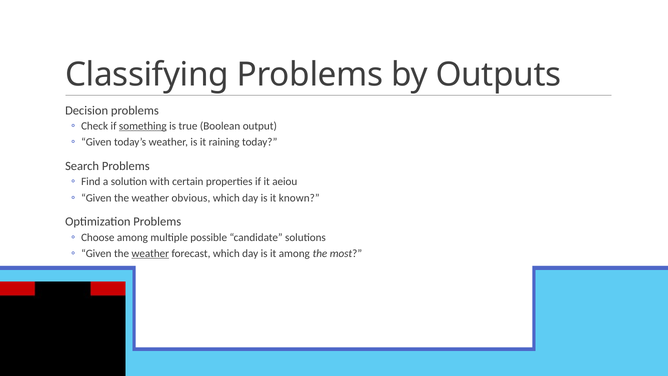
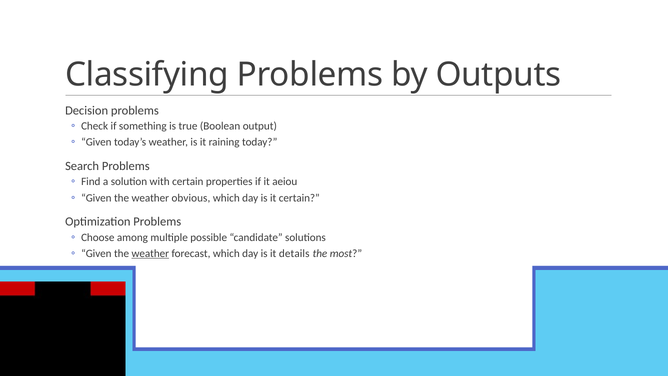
something underline: present -> none (143, 126)
it known: known -> certain (299, 198)
it among: among -> details (294, 253)
